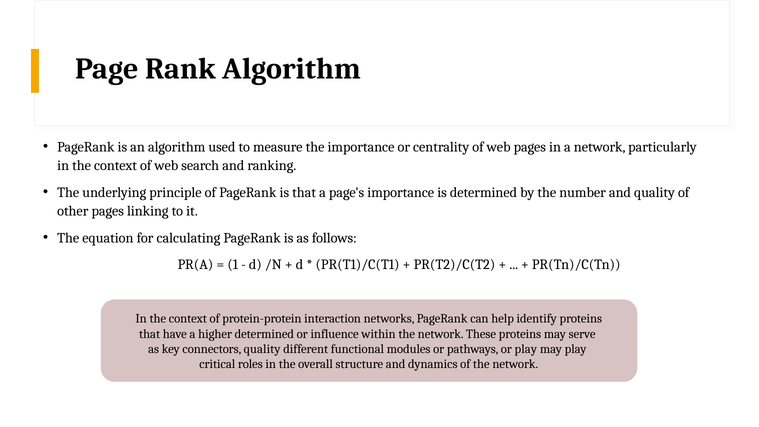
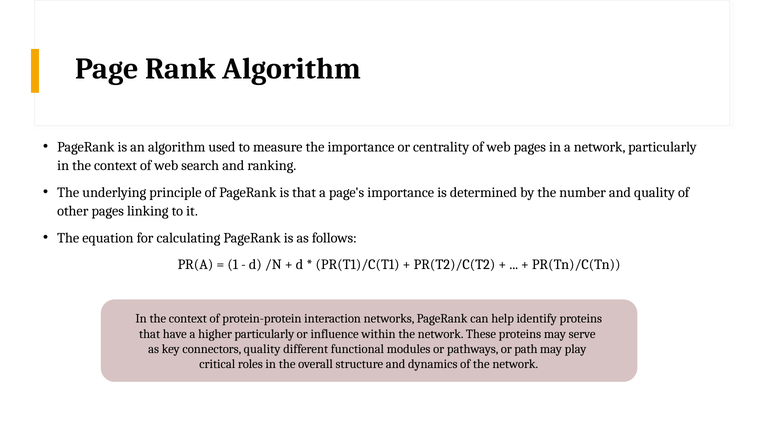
higher determined: determined -> particularly (264, 334)
or play: play -> path (526, 349)
